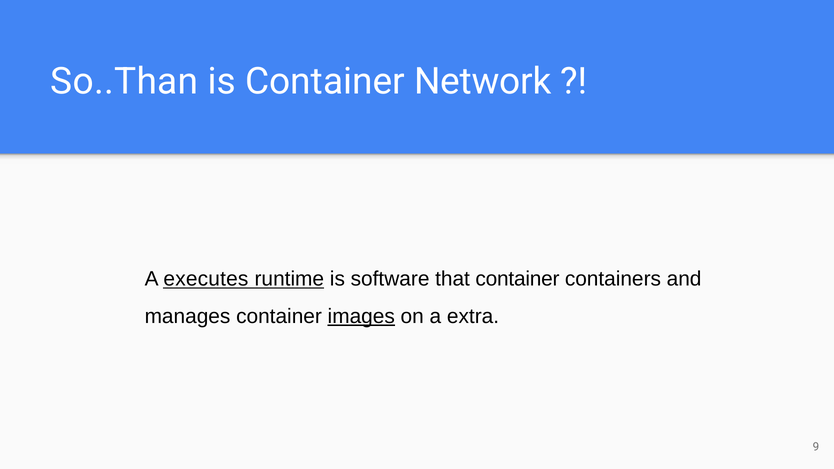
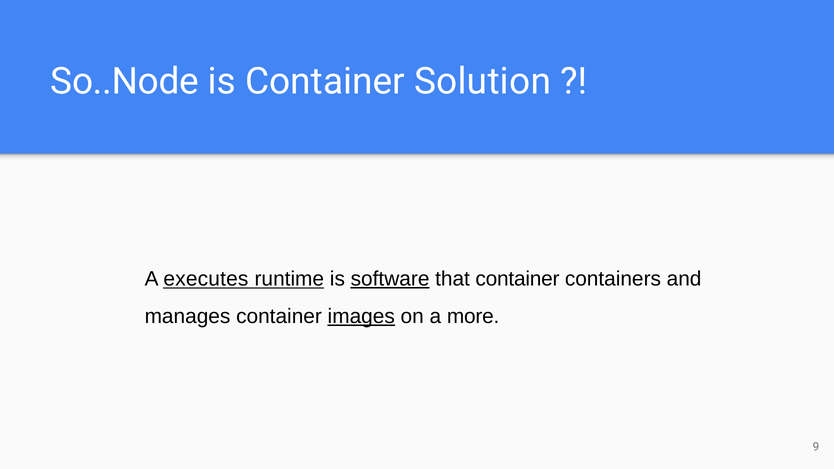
So..Than: So..Than -> So..Node (125, 82)
Network: Network -> Solution (483, 82)
software underline: none -> present (390, 279)
extra: extra -> more (473, 316)
